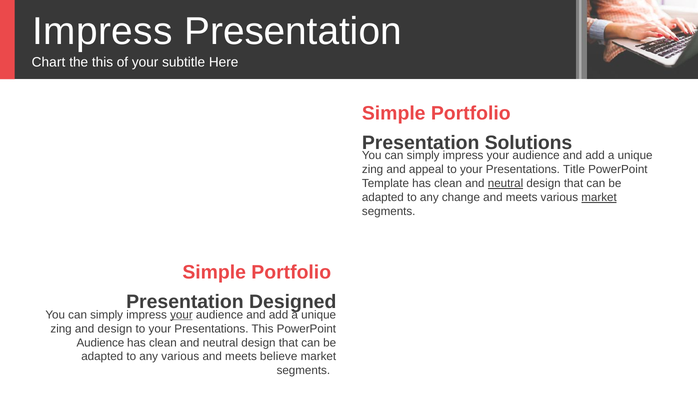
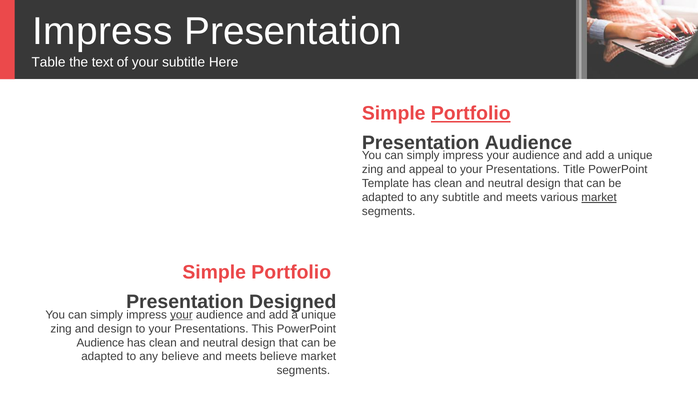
Chart: Chart -> Table (49, 62)
the this: this -> text (103, 62)
Portfolio underline: none -> present (471, 113)
Presentation Solutions: Solutions -> Audience (528, 143)
neutral underline: present -> none (506, 183)
any change: change -> subtitle (461, 197)
any various: various -> believe (180, 356)
